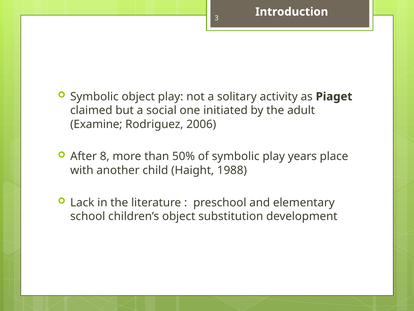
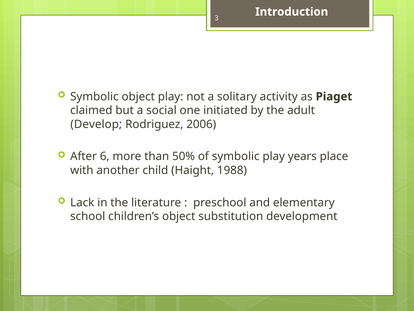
Examine: Examine -> Develop (96, 124)
8: 8 -> 6 (105, 156)
